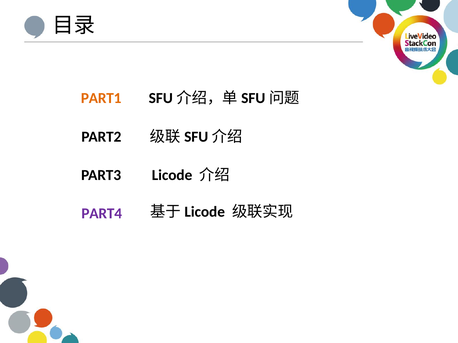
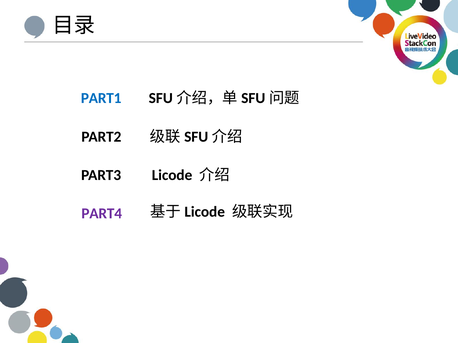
PART1 colour: orange -> blue (101, 98)
